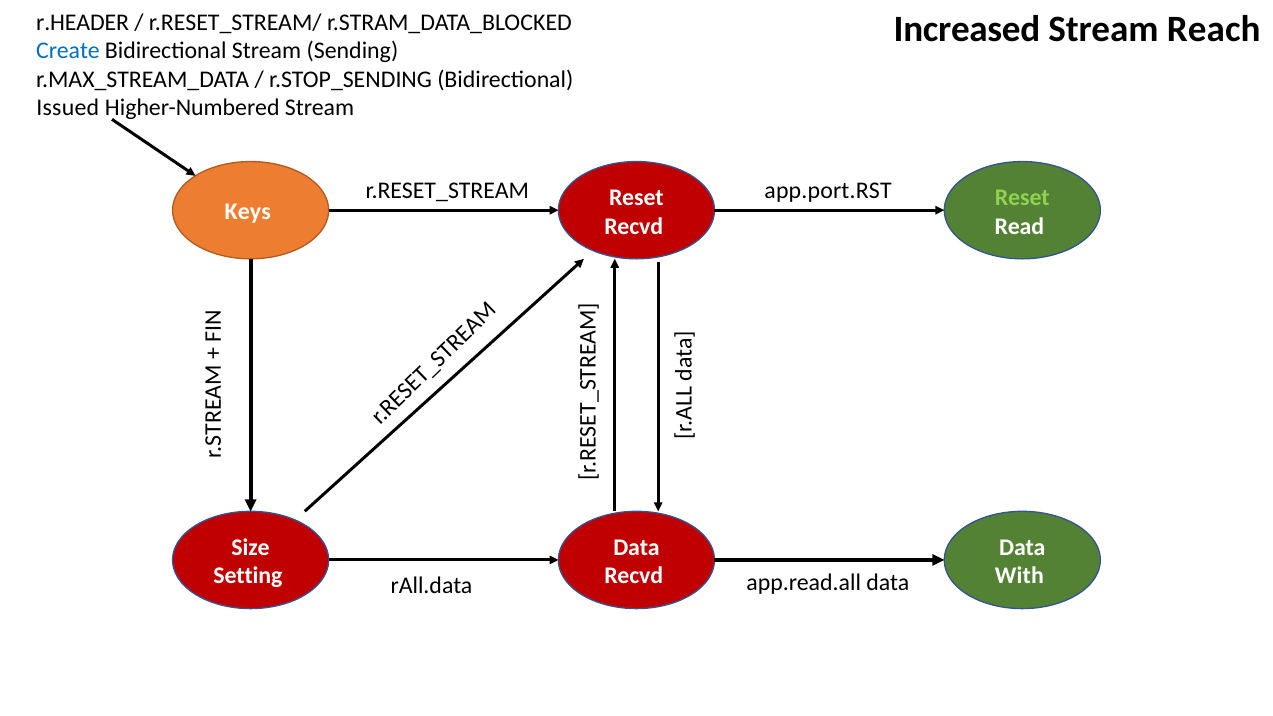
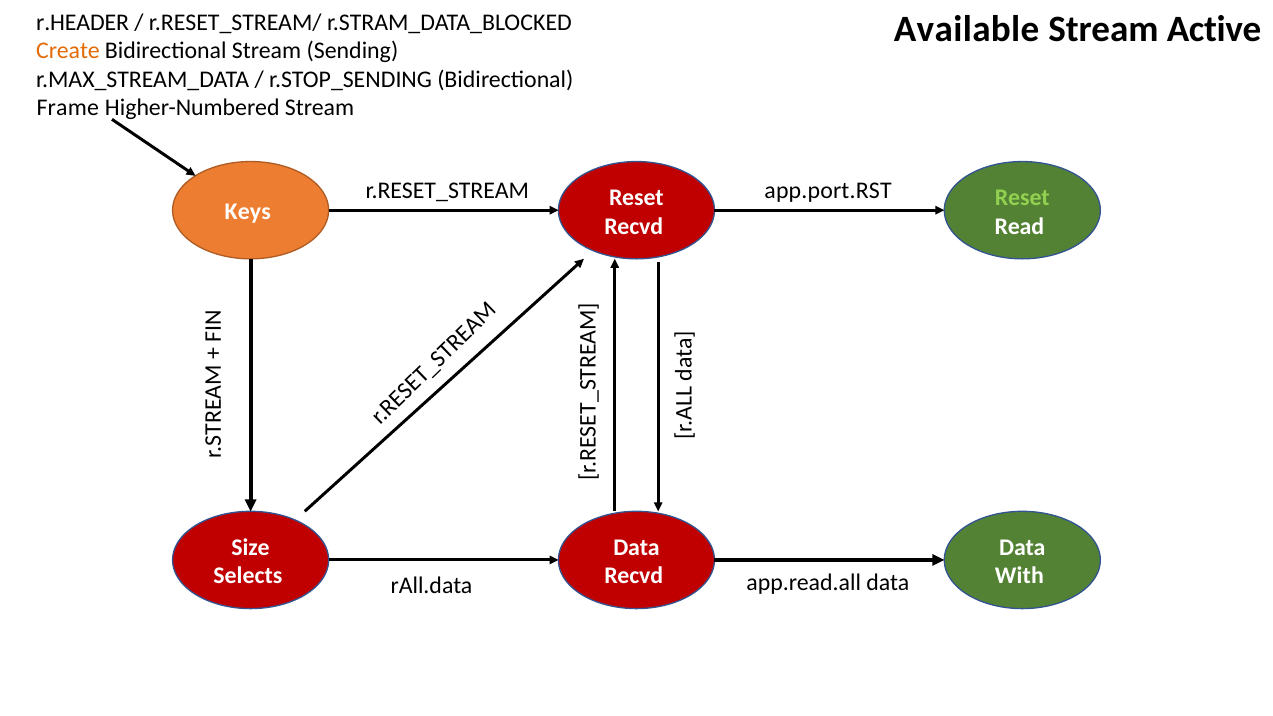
Increased: Increased -> Available (967, 30)
Reach: Reach -> Active (1214, 30)
Create colour: blue -> orange (68, 51)
Issued: Issued -> Frame (68, 108)
Setting: Setting -> Selects (248, 576)
